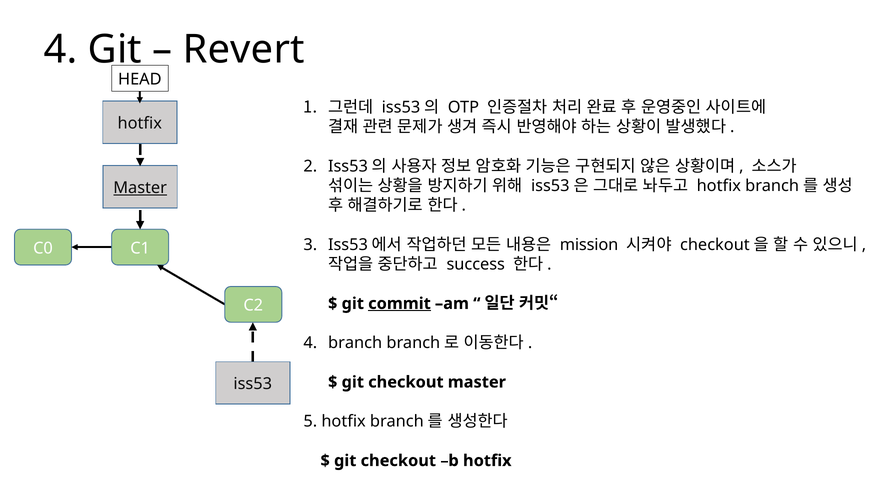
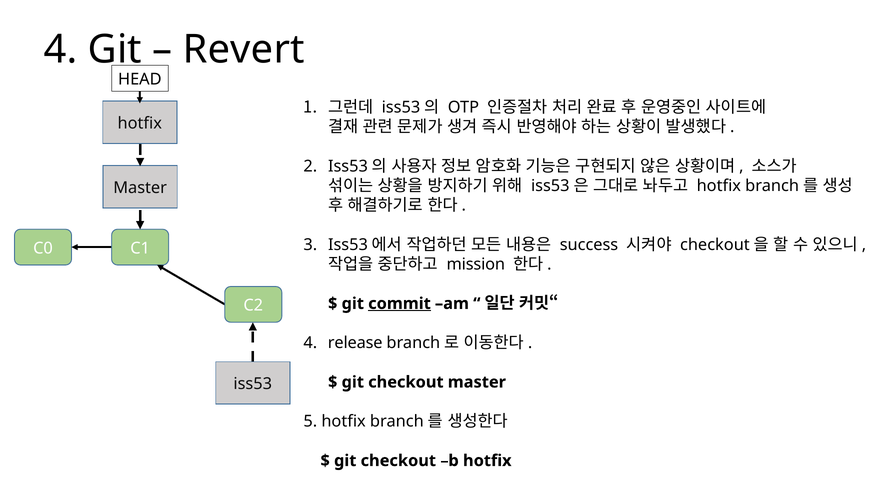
Master underline: present -> none (140, 188)
mission: mission -> success (589, 245)
success: success -> mission (476, 264)
branch: branch -> release (355, 343)
